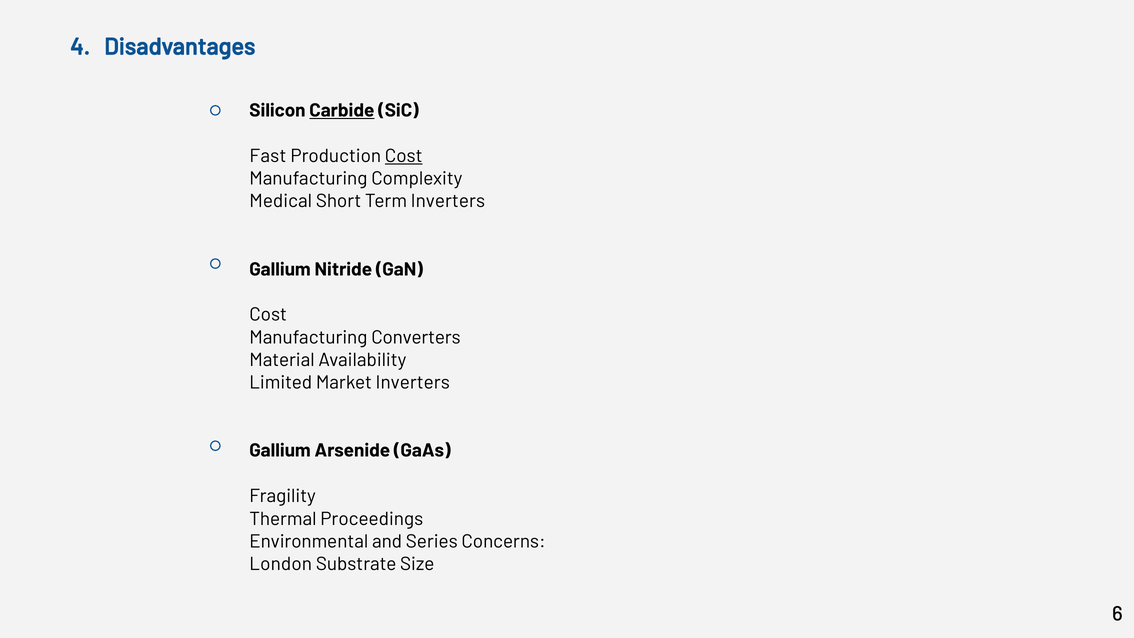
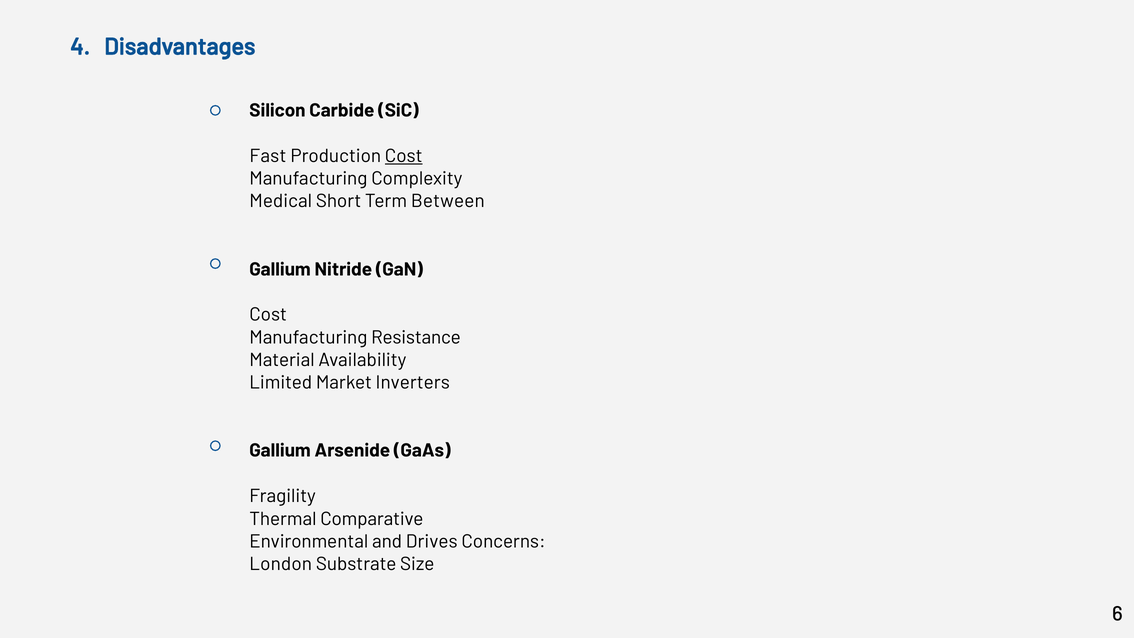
Carbide underline: present -> none (342, 110)
Term Inverters: Inverters -> Between (448, 201)
Converters: Converters -> Resistance (416, 337)
Proceedings: Proceedings -> Comparative (372, 519)
Series: Series -> Drives (432, 541)
